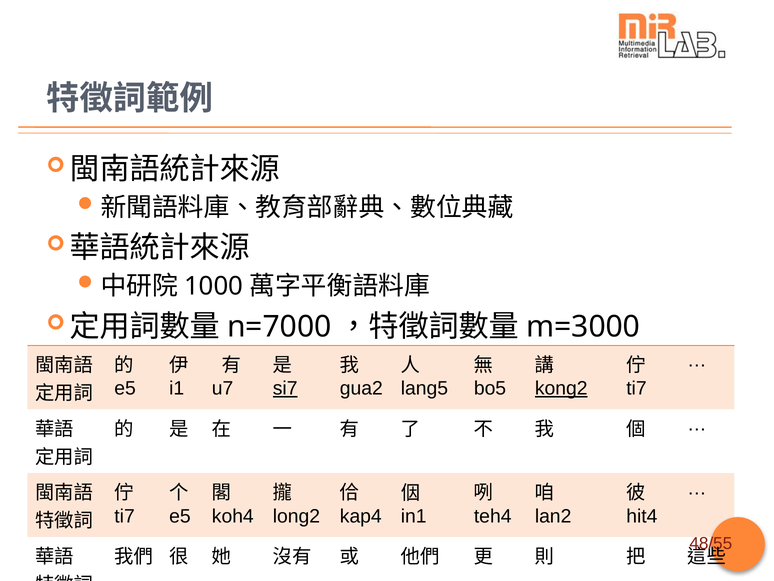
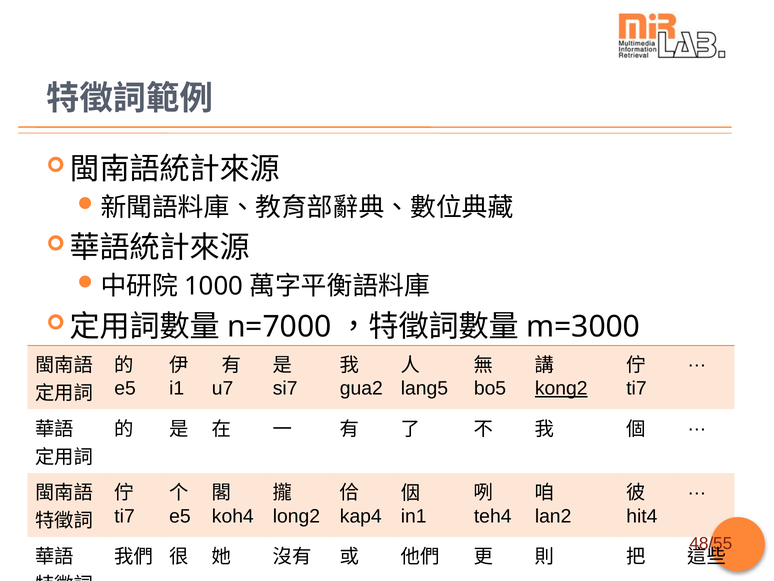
si7 underline: present -> none (285, 388)
